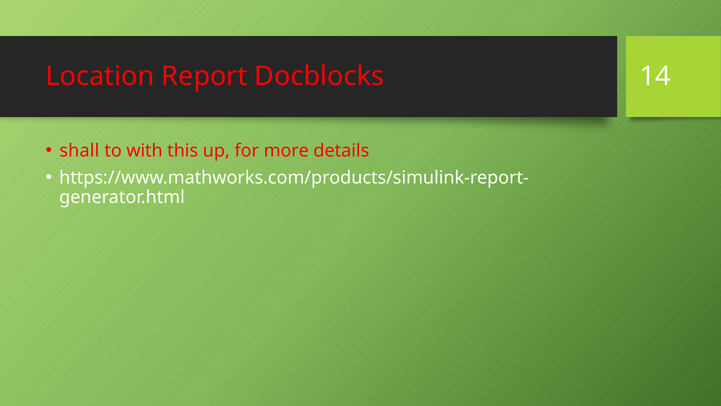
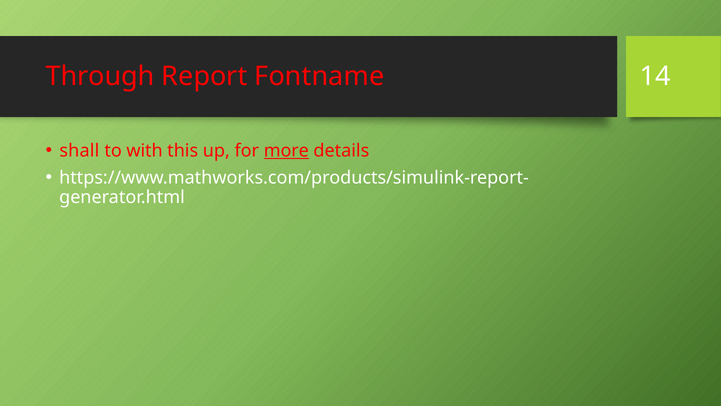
Location: Location -> Through (100, 76)
Docblocks: Docblocks -> Fontname (319, 76)
more underline: none -> present (286, 151)
